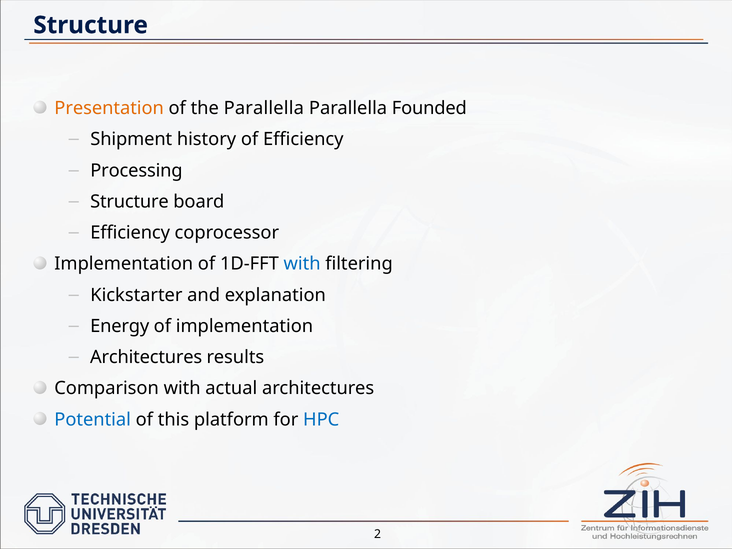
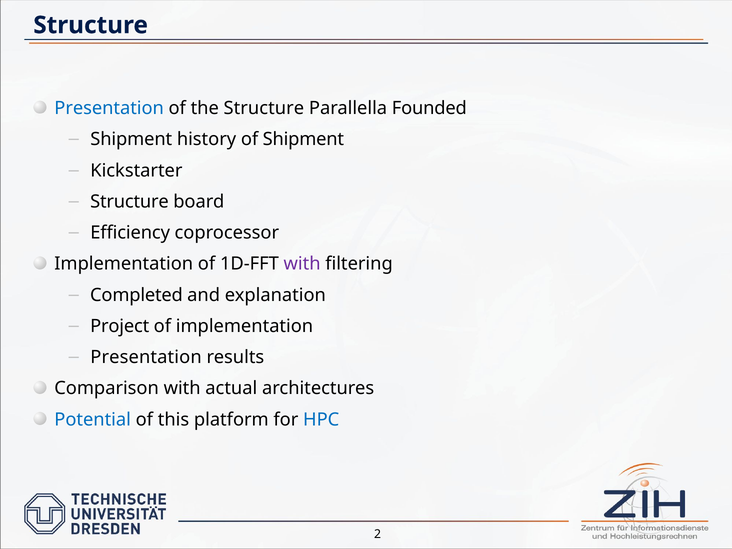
Presentation colour: orange -> blue (109, 108)
the Parallella: Parallella -> Structure (264, 108)
of Efficiency: Efficiency -> Shipment (303, 139)
Processing: Processing -> Kickstarter (136, 171)
with colour: blue -> purple (302, 264)
Kickstarter: Kickstarter -> Completed (136, 295)
Energy: Energy -> Project (120, 326)
Architectures: Architectures -> Presentation (146, 357)
